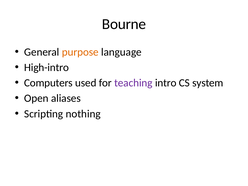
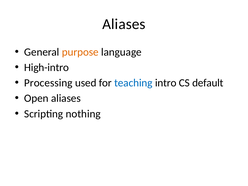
Bourne: Bourne -> Aliases (124, 24)
Computers: Computers -> Processing (48, 83)
teaching colour: purple -> blue (133, 83)
system: system -> default (208, 83)
